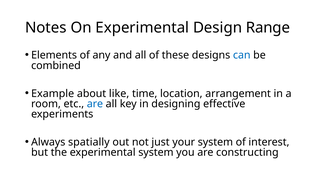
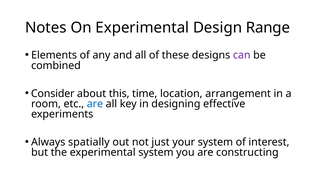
can colour: blue -> purple (242, 55)
Example: Example -> Consider (53, 93)
like: like -> this (119, 93)
